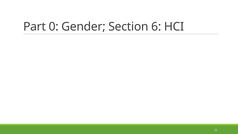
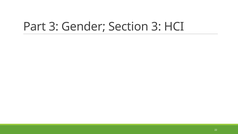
Part 0: 0 -> 3 (54, 27)
Section 6: 6 -> 3 (156, 27)
